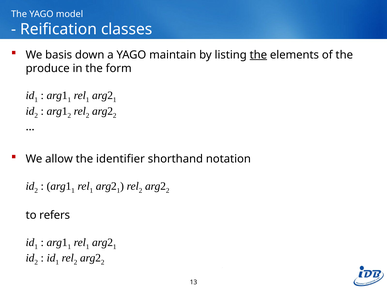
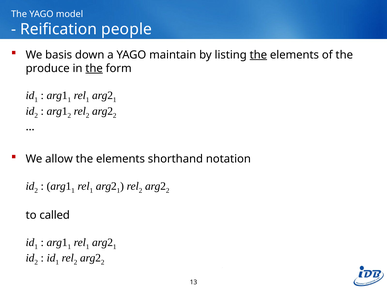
classes: classes -> people (127, 29)
the underline: none -> present (94, 68)
allow the identifier: identifier -> elements (120, 159)
refers: refers -> called (55, 215)
